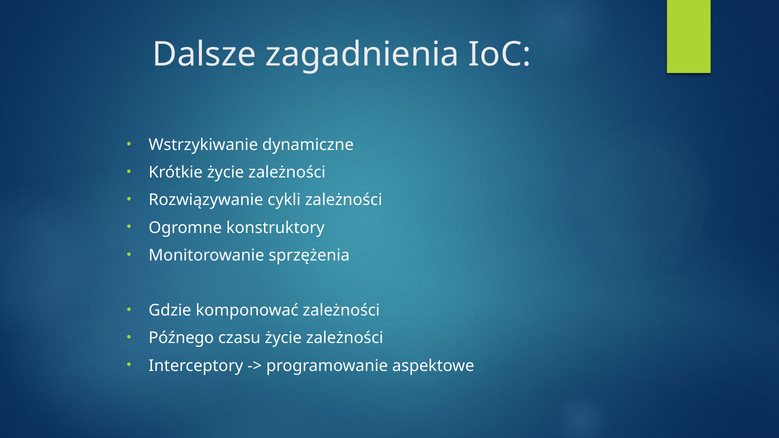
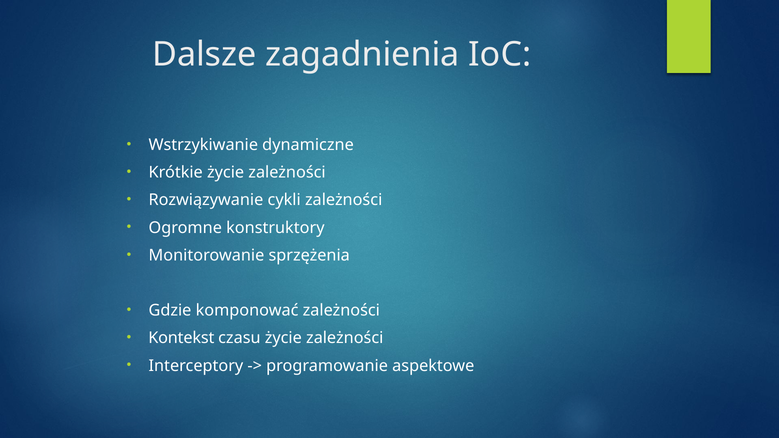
Późnego: Późnego -> Kontekst (181, 338)
